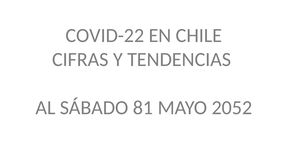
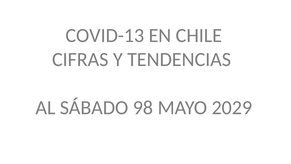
COVID-22: COVID-22 -> COVID-13 (105, 35)
81: 81 -> 98 (143, 107)
2052: 2052 -> 2029 (232, 107)
